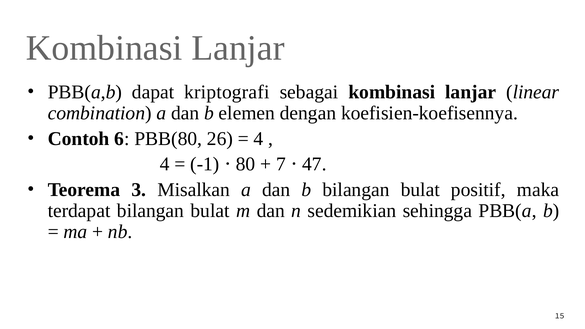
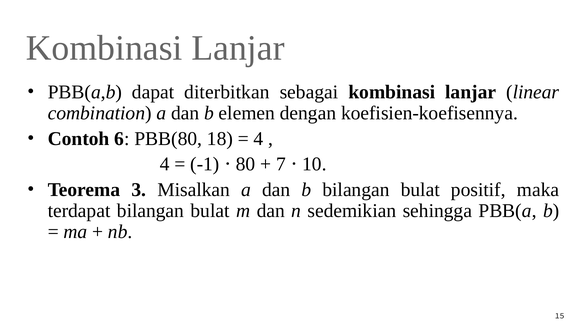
kriptografi: kriptografi -> diterbitkan (227, 92)
26: 26 -> 18 (220, 139)
47: 47 -> 10 (314, 164)
